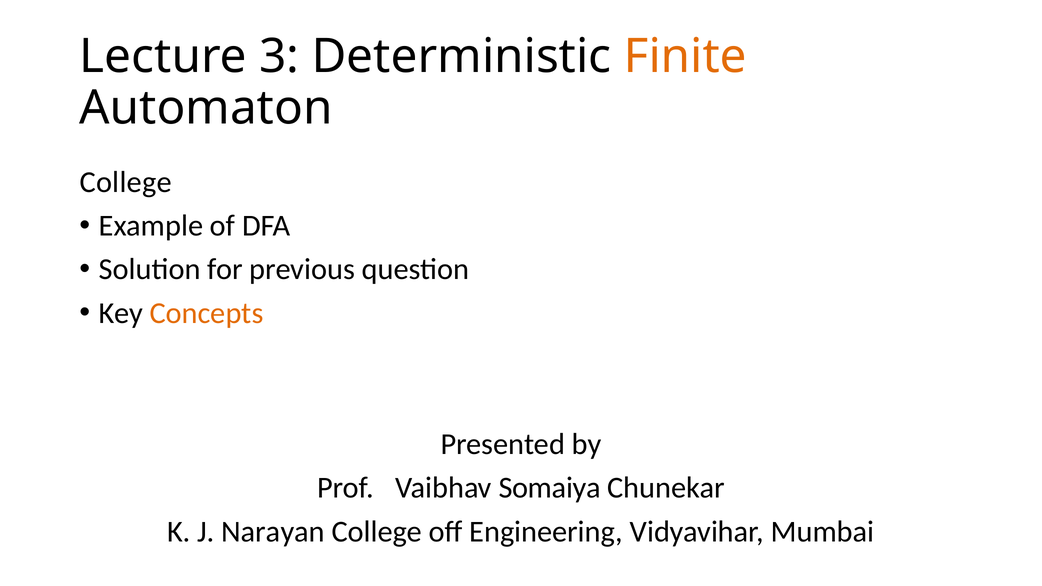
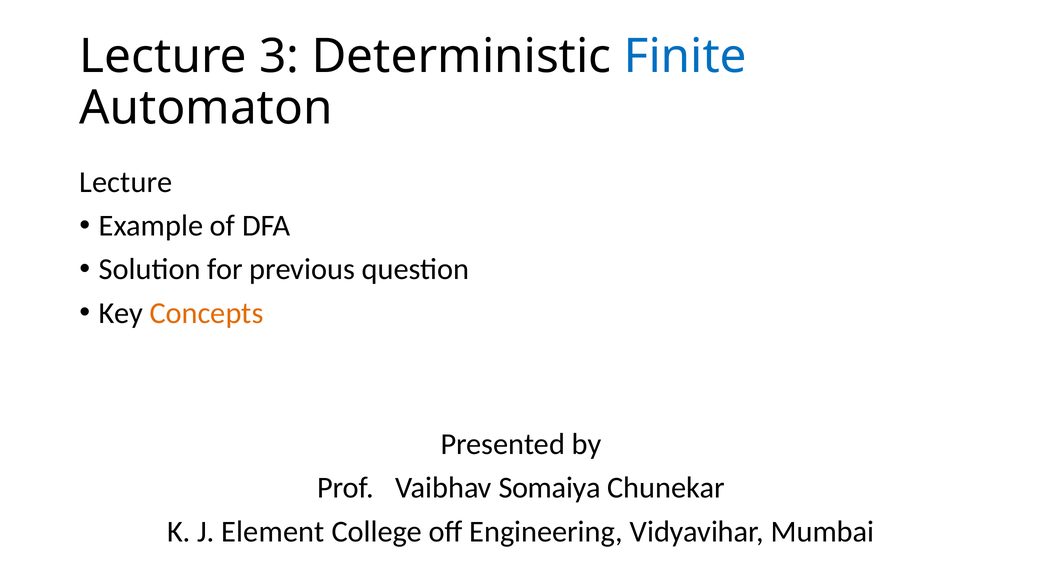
Finite colour: orange -> blue (685, 56)
College: College -> Lecture (126, 182)
Narayan: Narayan -> Element (273, 532)
